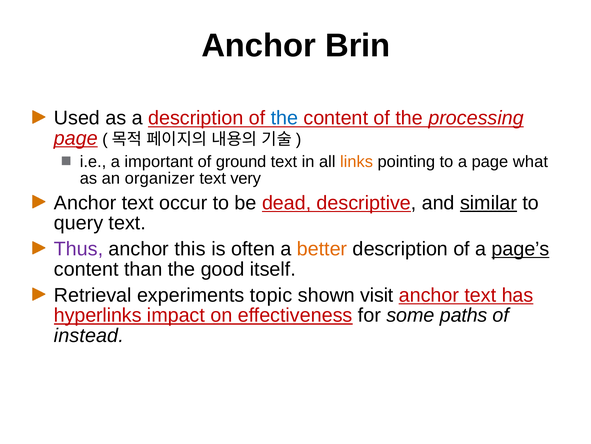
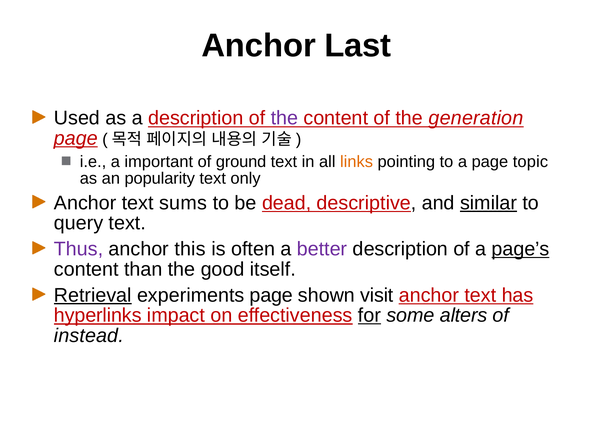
Brin: Brin -> Last (358, 46)
the colour: blue -> purple (284, 118)
processing: processing -> generation (476, 118)
what: what -> topic (530, 161)
organizer: organizer -> popularity (160, 178)
very: very -> only (246, 178)
occur: occur -> sums (183, 202)
better colour: orange -> purple (322, 249)
Retrieval underline: none -> present (93, 295)
experiments topic: topic -> page (271, 295)
for underline: none -> present (369, 315)
paths: paths -> alters (464, 315)
